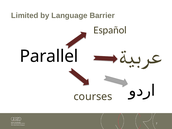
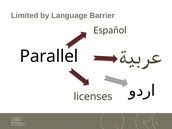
courses: courses -> licenses (93, 97)
